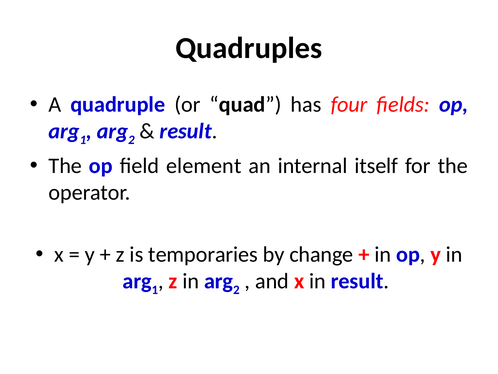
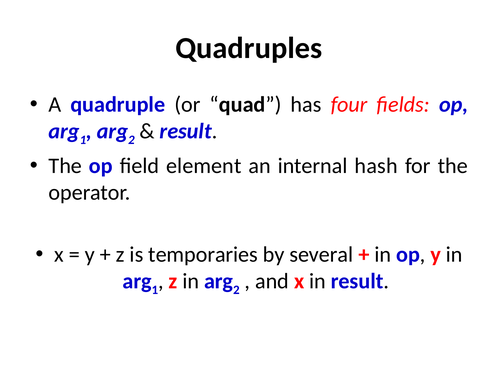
itself: itself -> hash (376, 166)
change: change -> several (321, 254)
